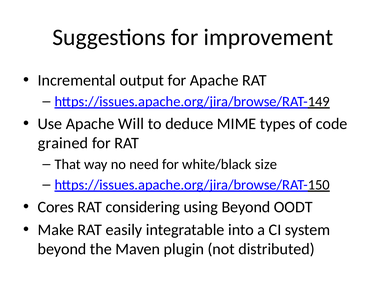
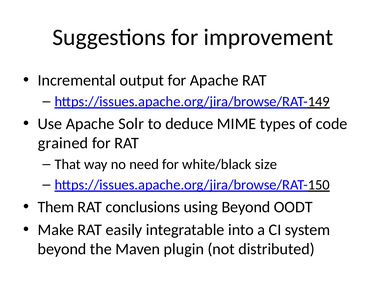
Will: Will -> Solr (131, 124)
Cores: Cores -> Them (56, 207)
considering: considering -> conclusions (143, 207)
